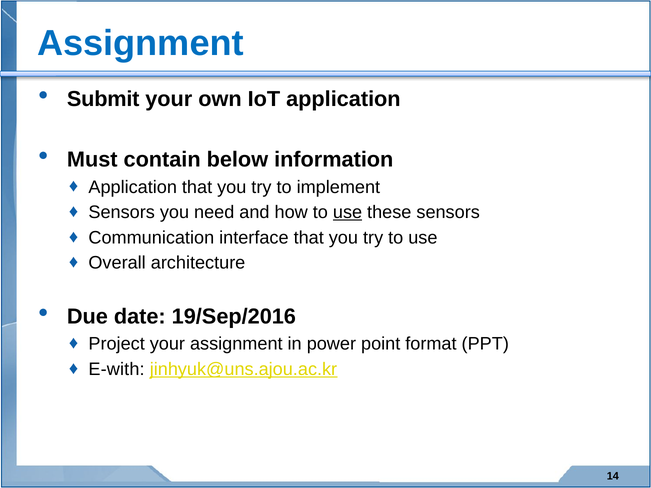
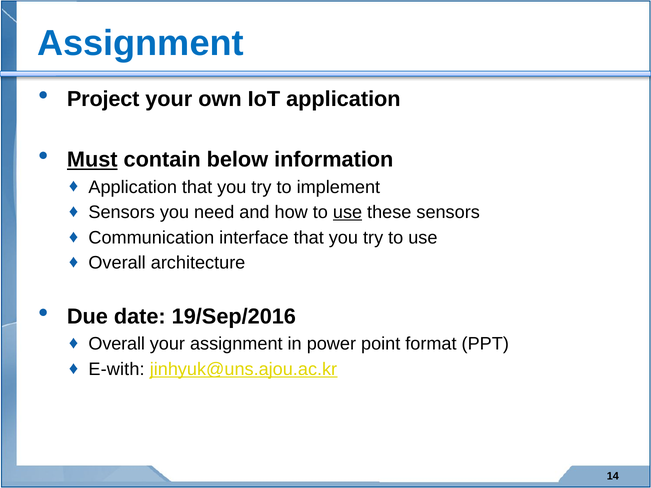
Submit: Submit -> Project (103, 99)
Must underline: none -> present (92, 160)
Project: Project -> Overall (117, 344)
